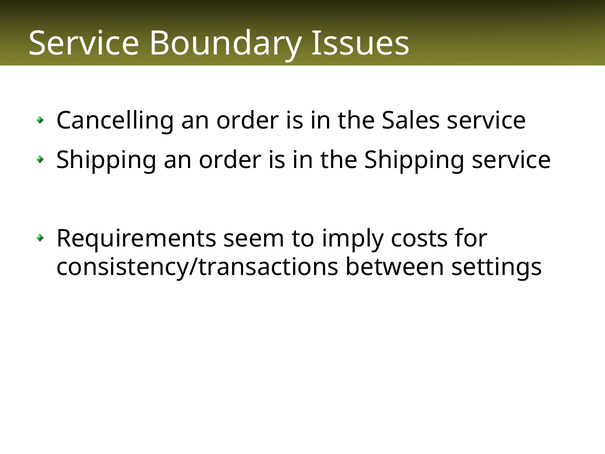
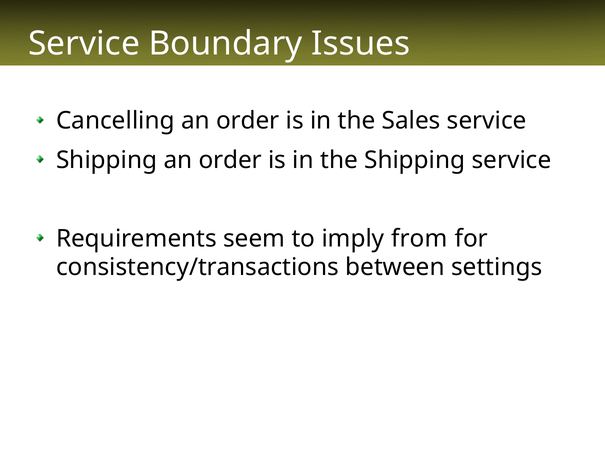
costs: costs -> from (419, 239)
